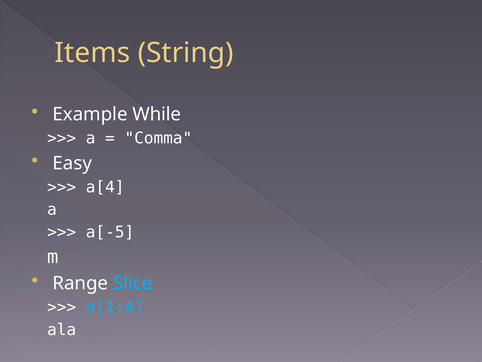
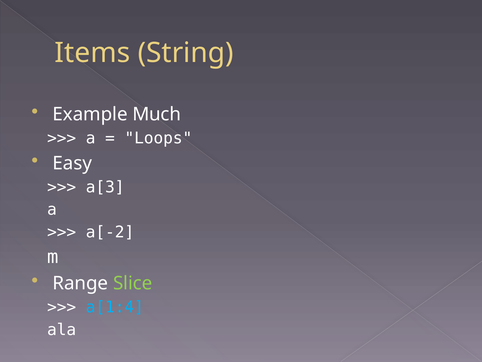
While: While -> Much (157, 114)
Comma: Comma -> Loops (158, 138)
a[4: a[4 -> a[3 (105, 187)
a[-5: a[-5 -> a[-2 (110, 232)
Slice colour: light blue -> light green (133, 283)
